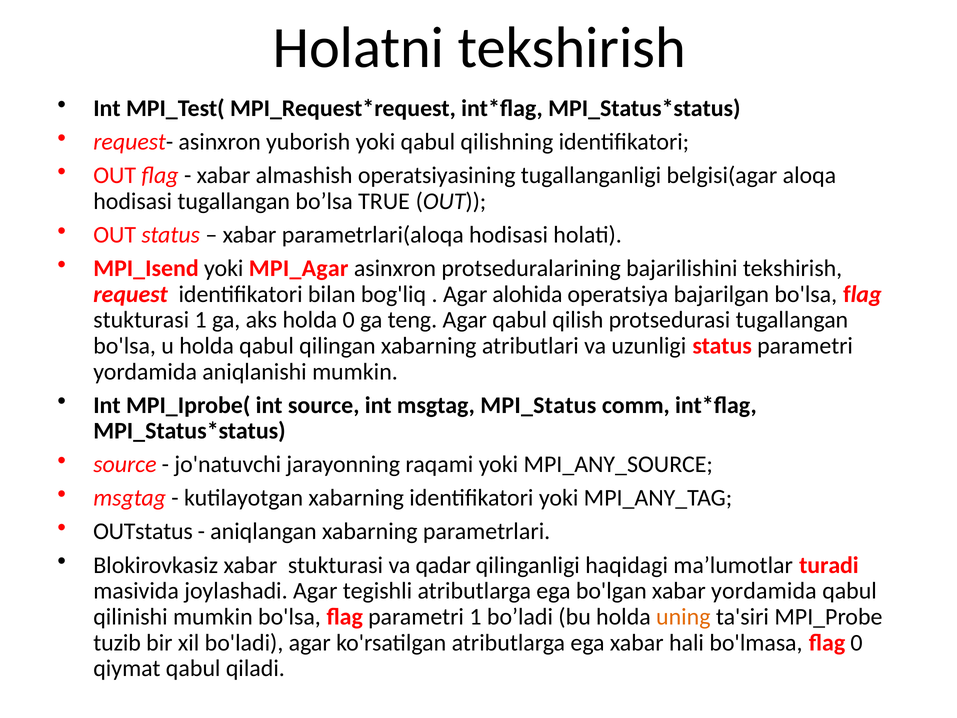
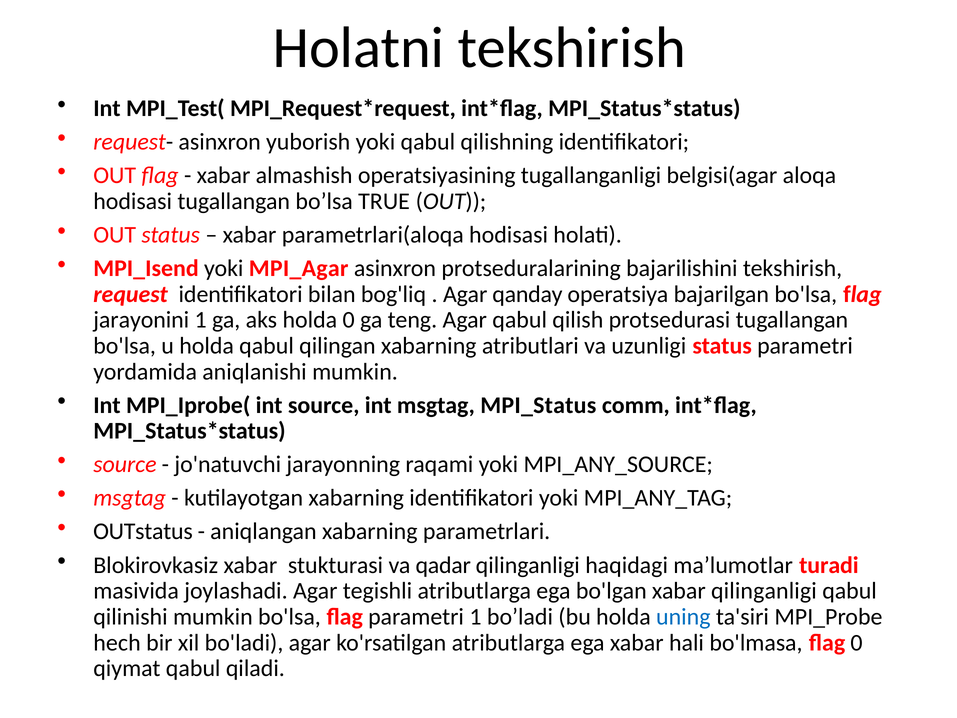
alohida: alohida -> qanday (527, 294)
stukturasi: stukturasi -> jarayonini (141, 320)
xabar yordamida: yordamida -> qilinganligi (764, 591)
uning colour: orange -> blue (683, 617)
tuzib: tuzib -> hech (117, 642)
